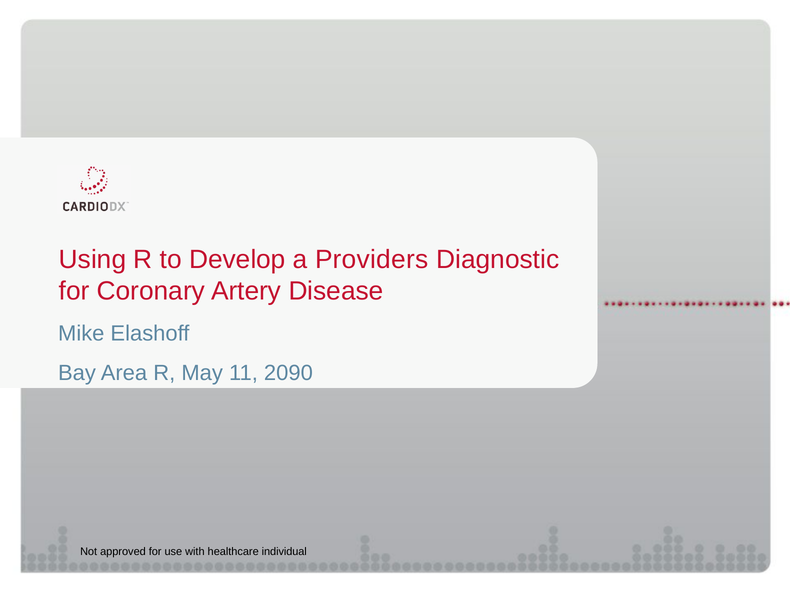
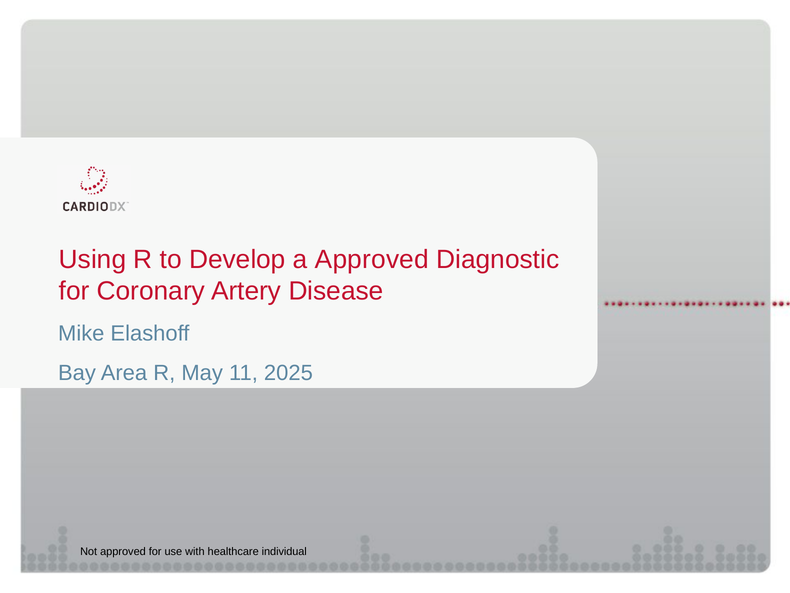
a Providers: Providers -> Approved (372, 259)
2090: 2090 -> 2025 (288, 373)
